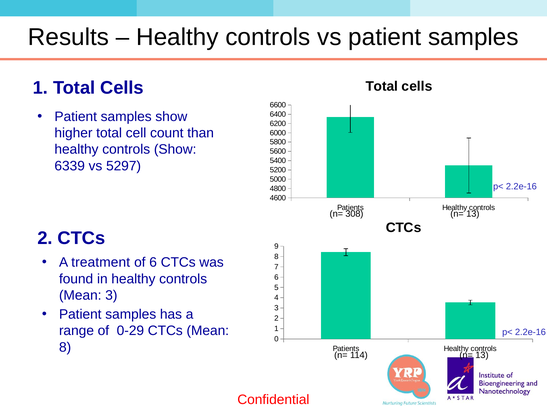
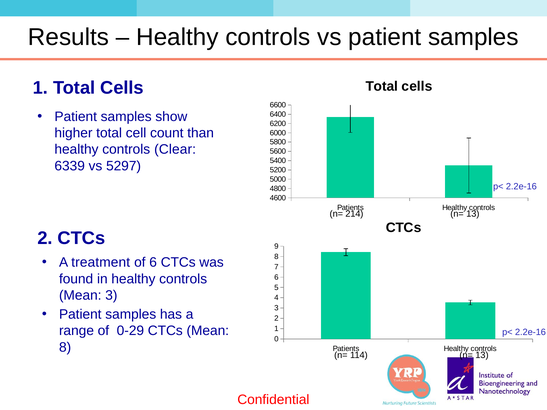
controls Show: Show -> Clear (175, 150)
308: 308 -> 214 (354, 214)
